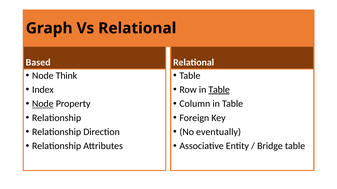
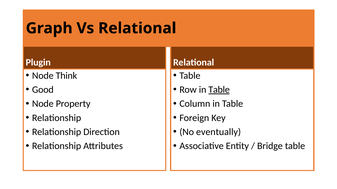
Based: Based -> Plugin (38, 63)
Index: Index -> Good (43, 90)
Node underline: present -> none (43, 104)
